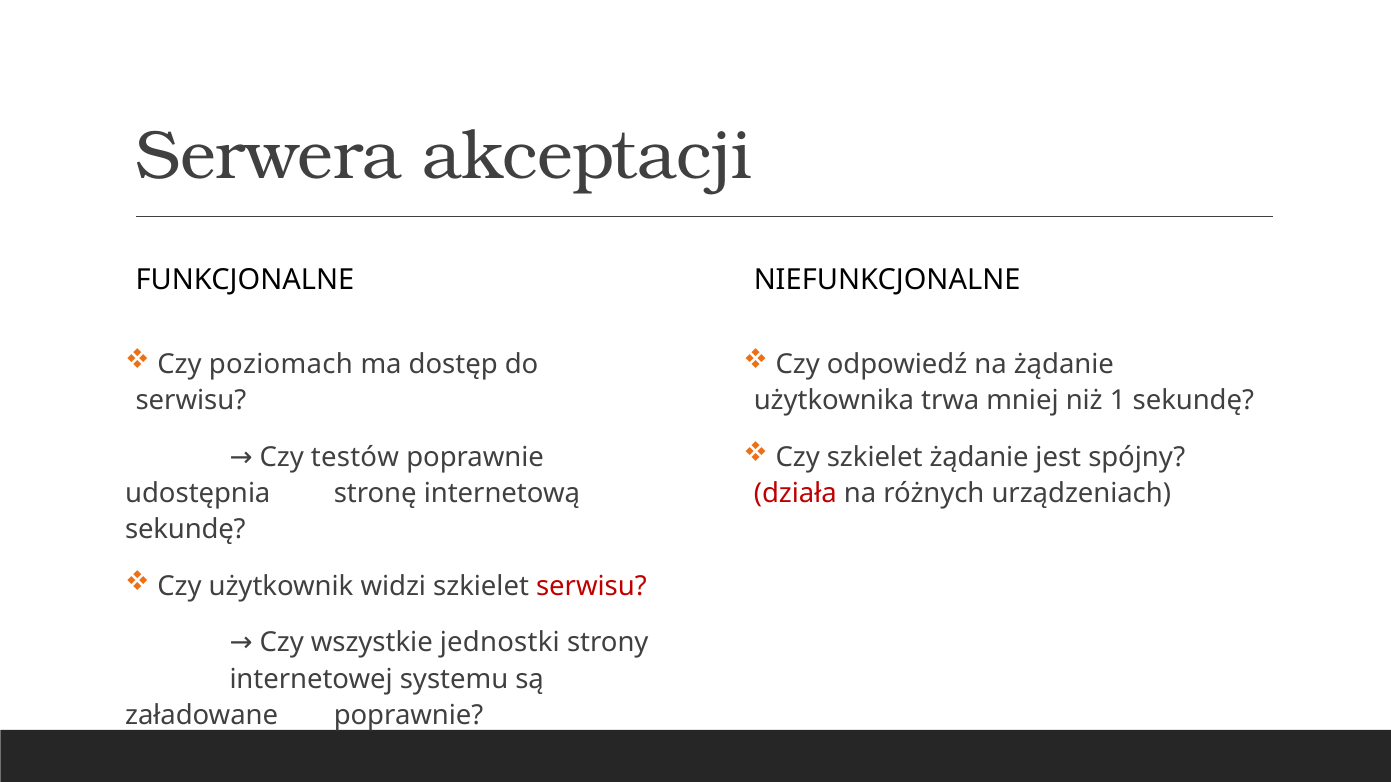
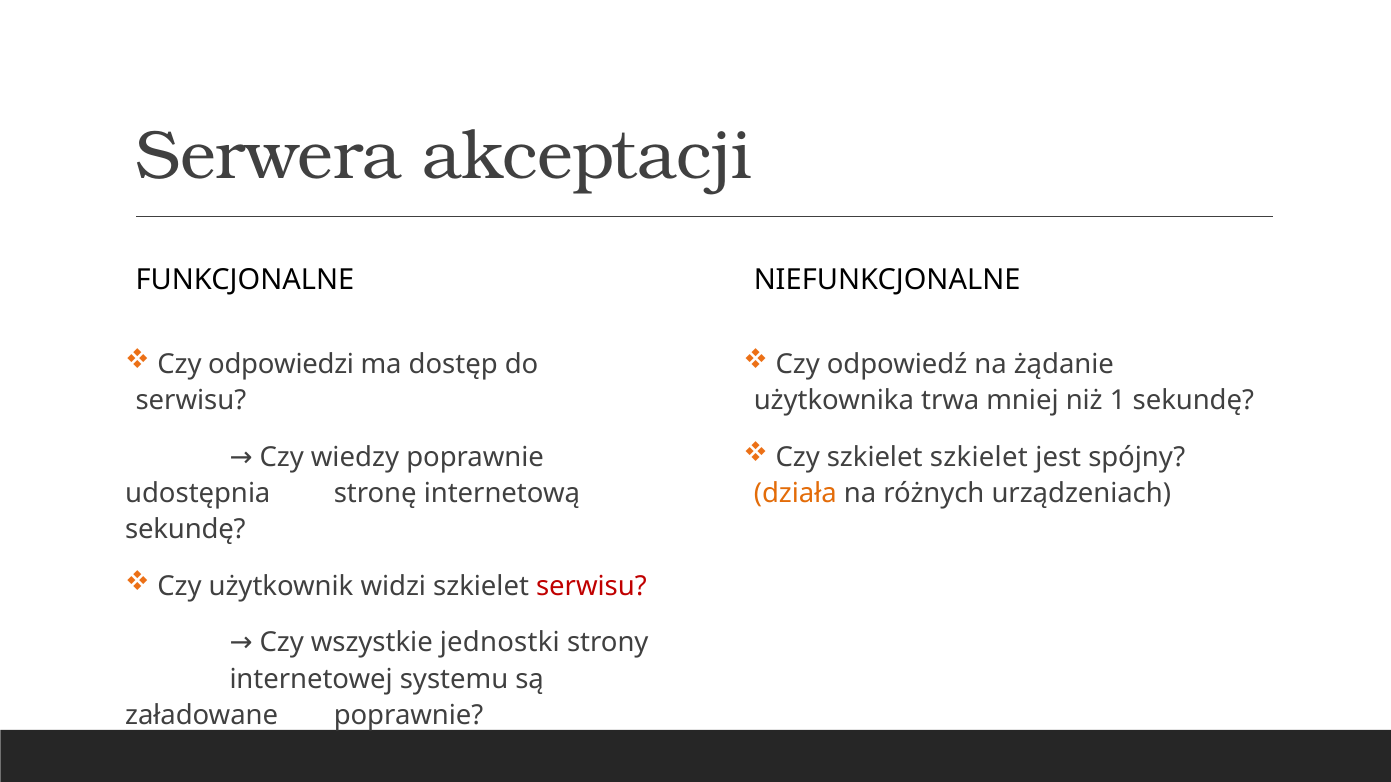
poziomach: poziomach -> odpowiedzi (281, 364)
szkielet żądanie: żądanie -> szkielet (979, 457)
testów: testów -> wiedzy (355, 457)
działa colour: red -> orange (795, 494)
